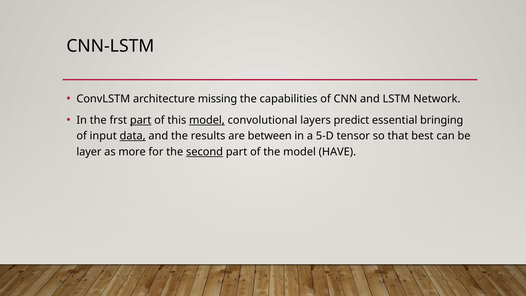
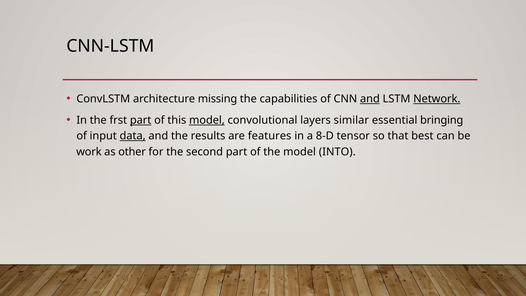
and underline: none -> present (370, 99)
Network underline: none -> present (437, 99)
predict: predict -> similar (351, 120)
between: between -> features (270, 136)
5-D: 5-D -> 8-D (325, 136)
layer: layer -> work (89, 152)
more: more -> other (132, 152)
second underline: present -> none (205, 152)
HAVE: HAVE -> INTO (337, 152)
